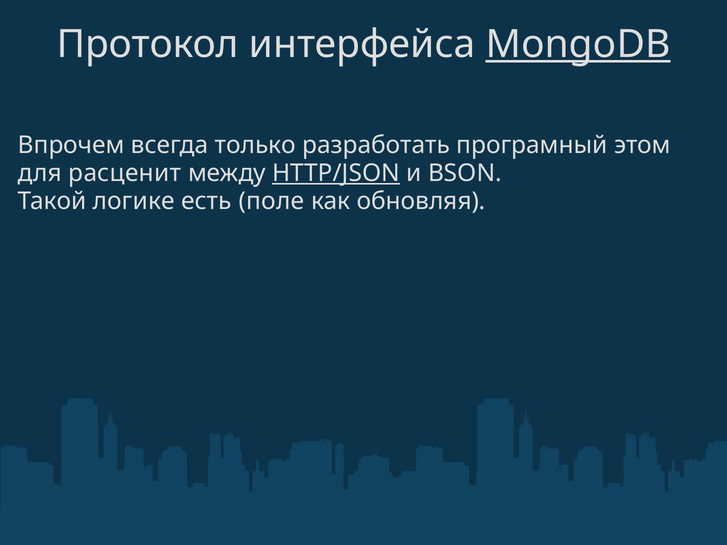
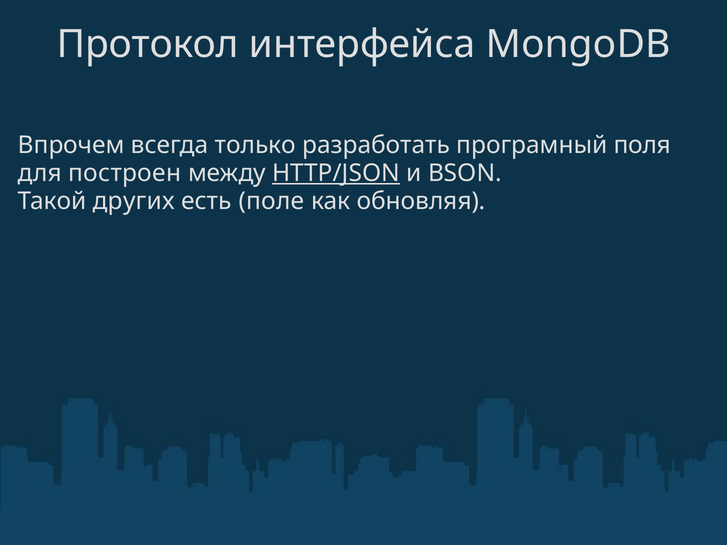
MongoDB underline: present -> none (578, 45)
этом: этом -> поля (642, 145)
расценит: расценит -> построен (125, 173)
логике: логике -> других (134, 201)
